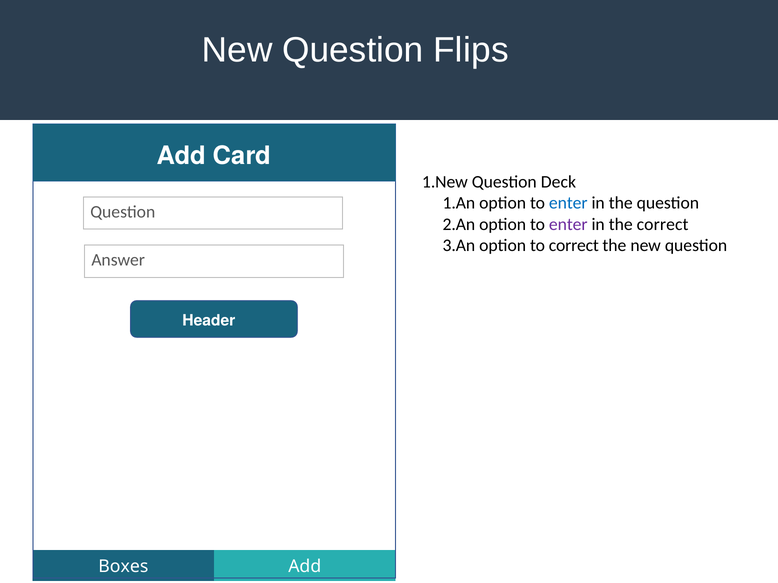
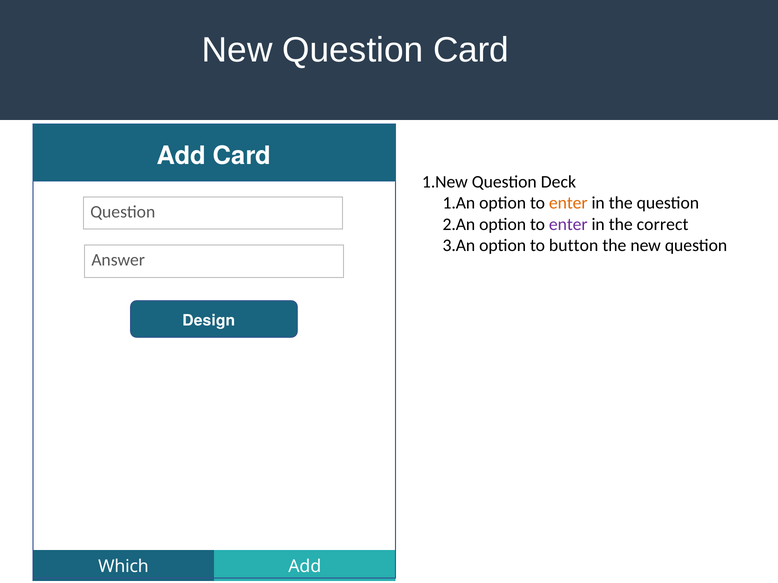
Question Flips: Flips -> Card (471, 50)
enter colour: blue -> orange (568, 203)
to correct: correct -> button (574, 246)
Header: Header -> Design (209, 321)
Boxes: Boxes -> Which (123, 567)
